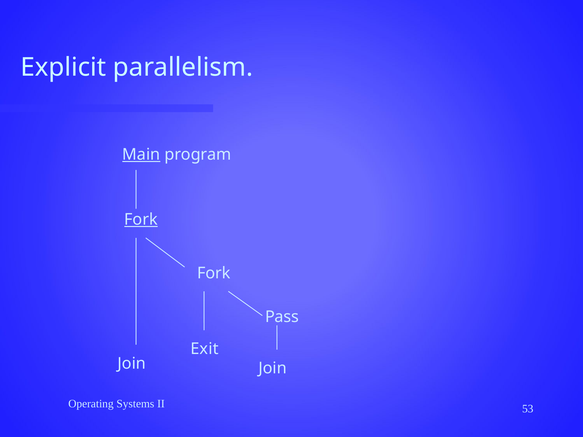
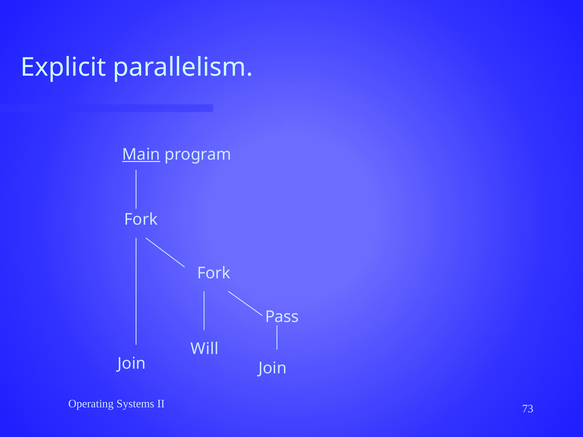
Fork underline: present -> none (141, 220)
Exit: Exit -> Will (204, 349)
53: 53 -> 73 (528, 409)
